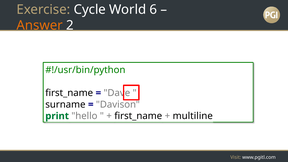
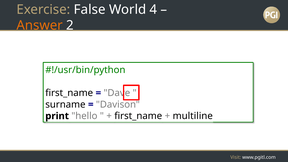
Cycle: Cycle -> False (90, 9)
6: 6 -> 4 (153, 9)
print colour: green -> black (57, 116)
